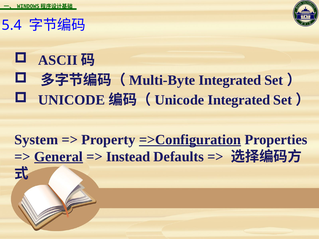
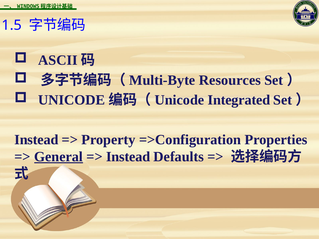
5.4: 5.4 -> 1.5 (12, 25)
Integrated: Integrated -> Resources (230, 80)
System: System -> Instead (36, 140)
=>Configuration underline: present -> none (190, 140)
